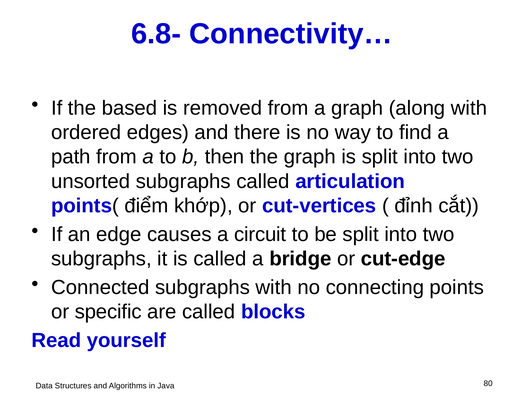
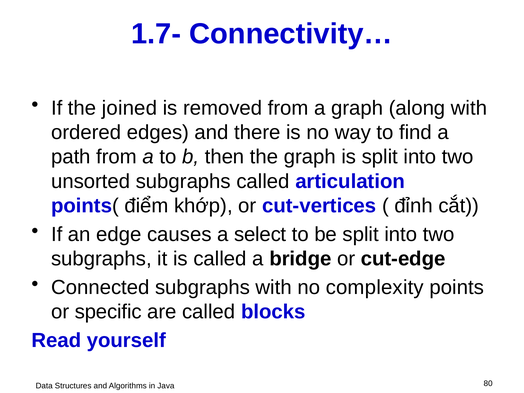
6.8-: 6.8- -> 1.7- (156, 34)
based: based -> joined (129, 108)
circuit: circuit -> select (260, 234)
connecting: connecting -> complexity (375, 287)
